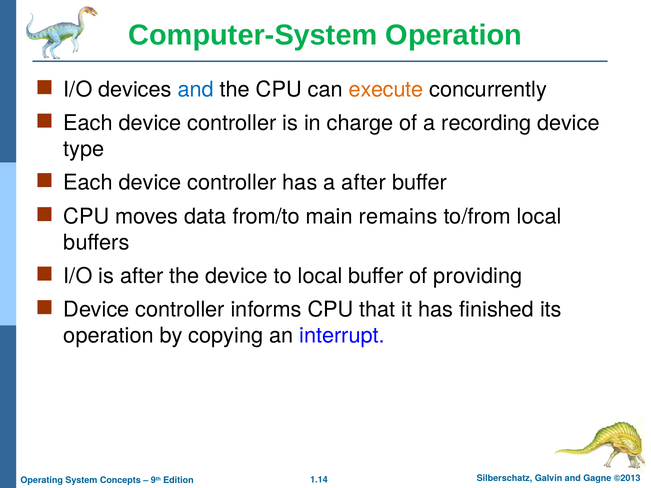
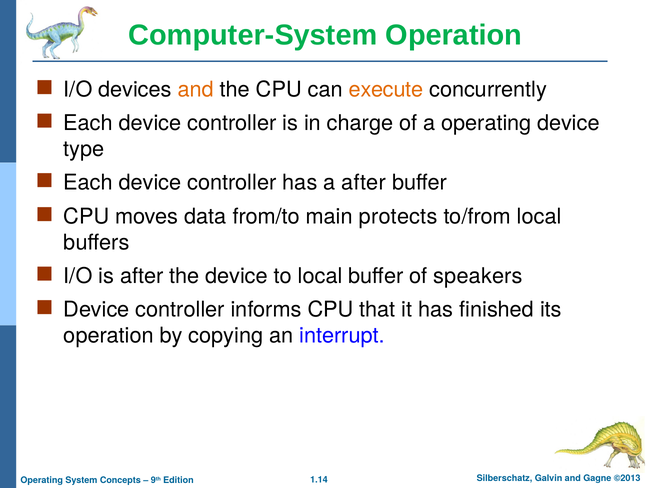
and colour: blue -> orange (196, 90)
a recording: recording -> operating (486, 123)
remains: remains -> protects (398, 217)
providing: providing -> speakers (478, 276)
